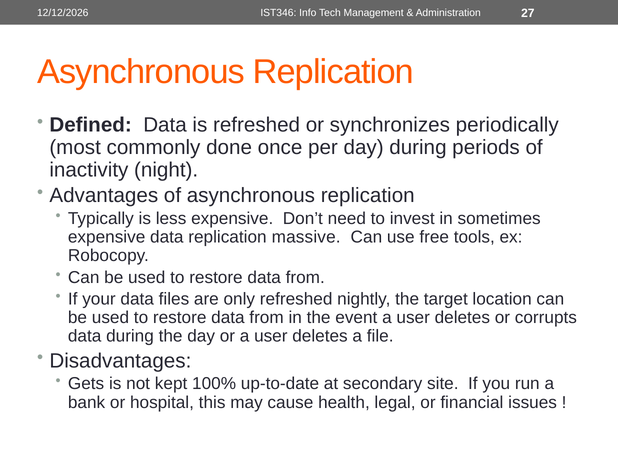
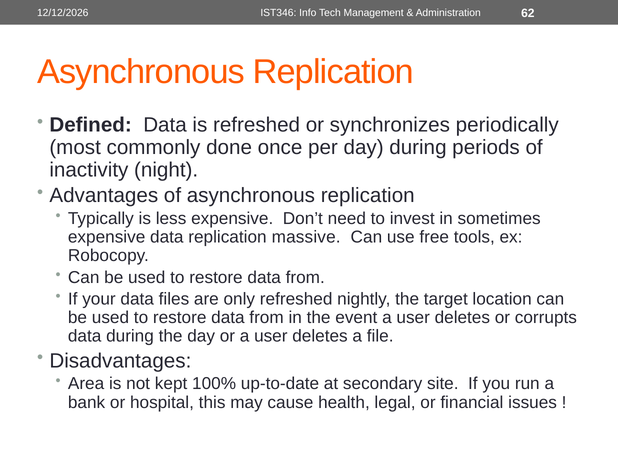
27: 27 -> 62 (528, 13)
Gets: Gets -> Area (86, 383)
